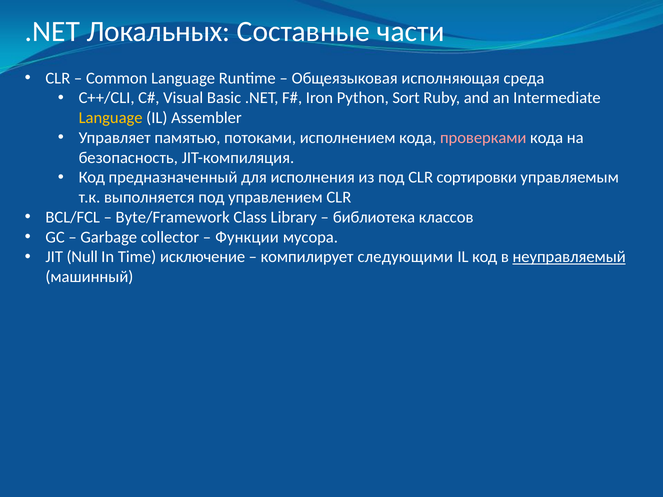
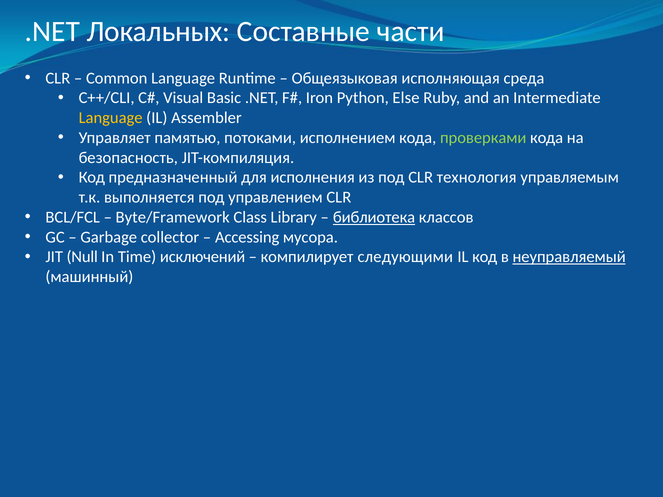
Sort: Sort -> Else (406, 98)
проверками colour: pink -> light green (483, 138)
сортировки: сортировки -> технология (477, 178)
библиотека underline: none -> present (374, 217)
Функции: Функции -> Accessing (247, 237)
исключение: исключение -> исключений (203, 257)
